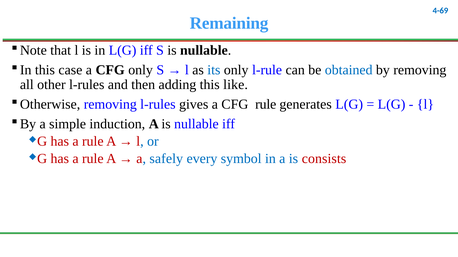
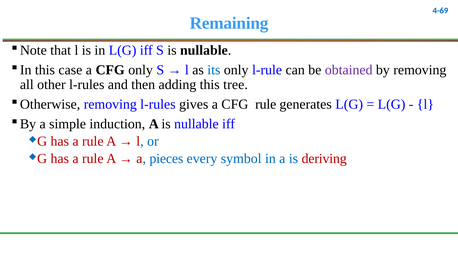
obtained colour: blue -> purple (349, 70)
like: like -> tree (236, 85)
safely: safely -> pieces (166, 159)
consists: consists -> deriving (324, 159)
